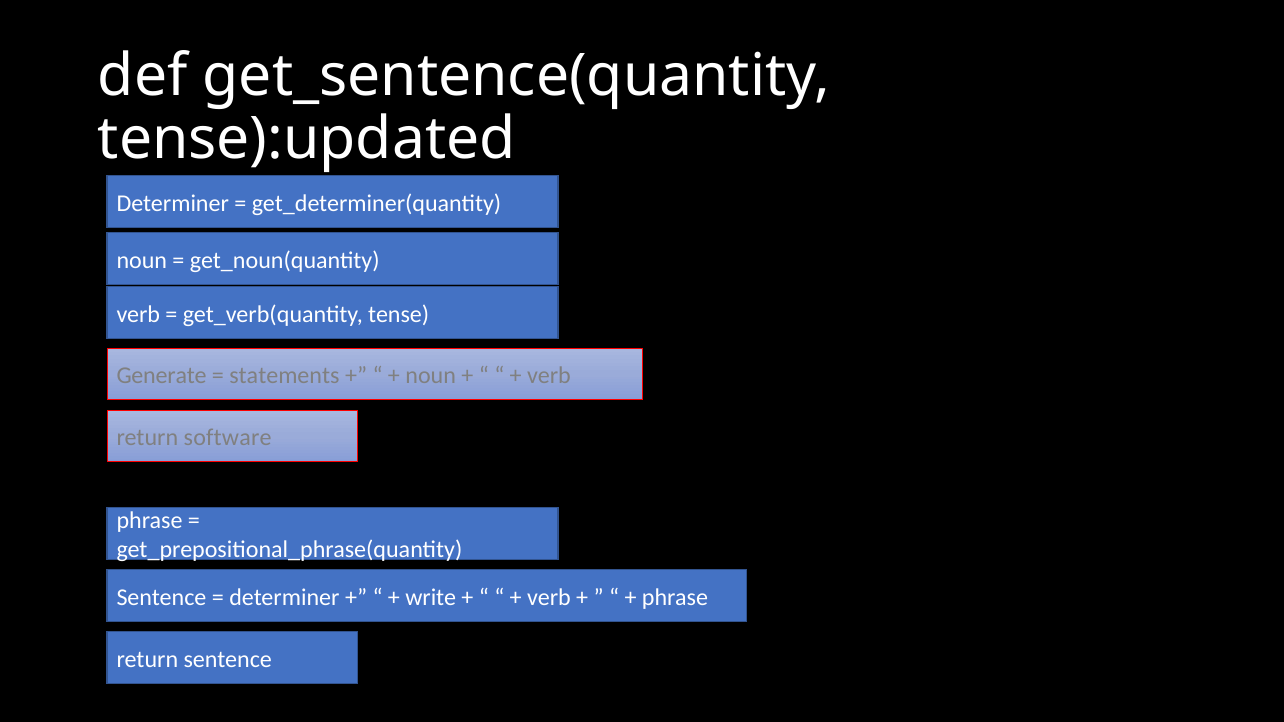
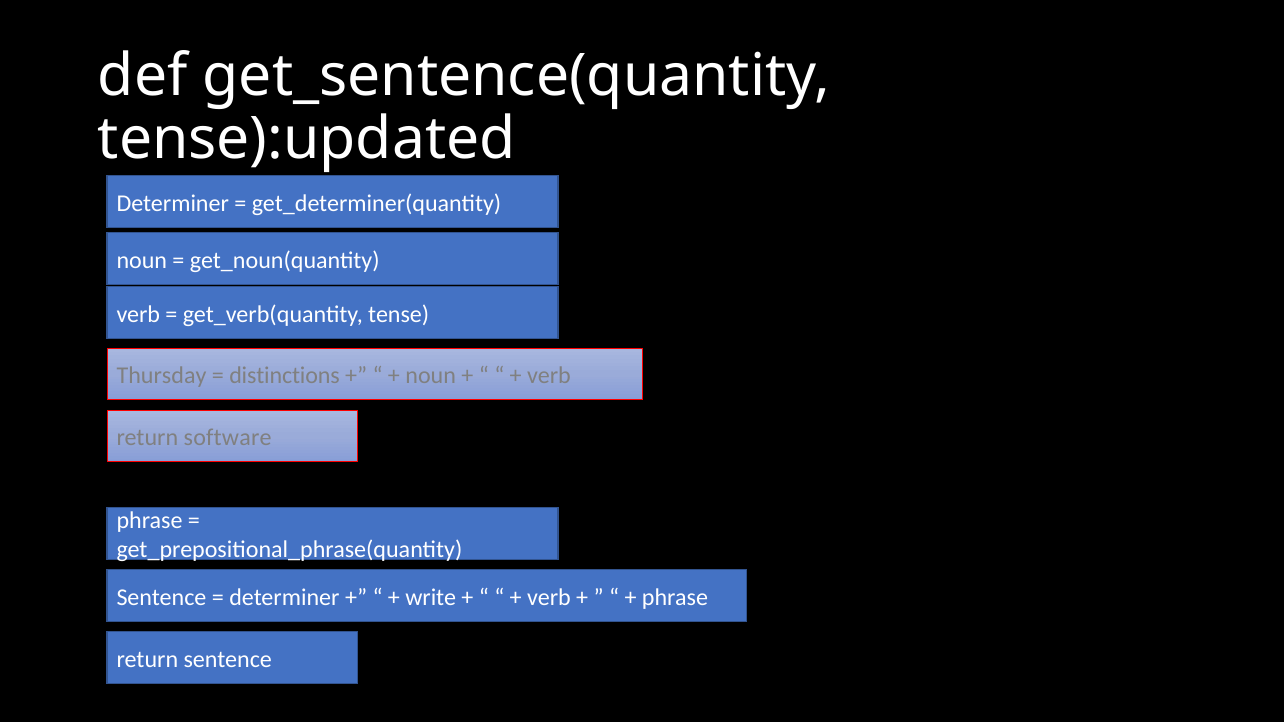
Generate: Generate -> Thursday (161, 376)
statements: statements -> distinctions (284, 376)
